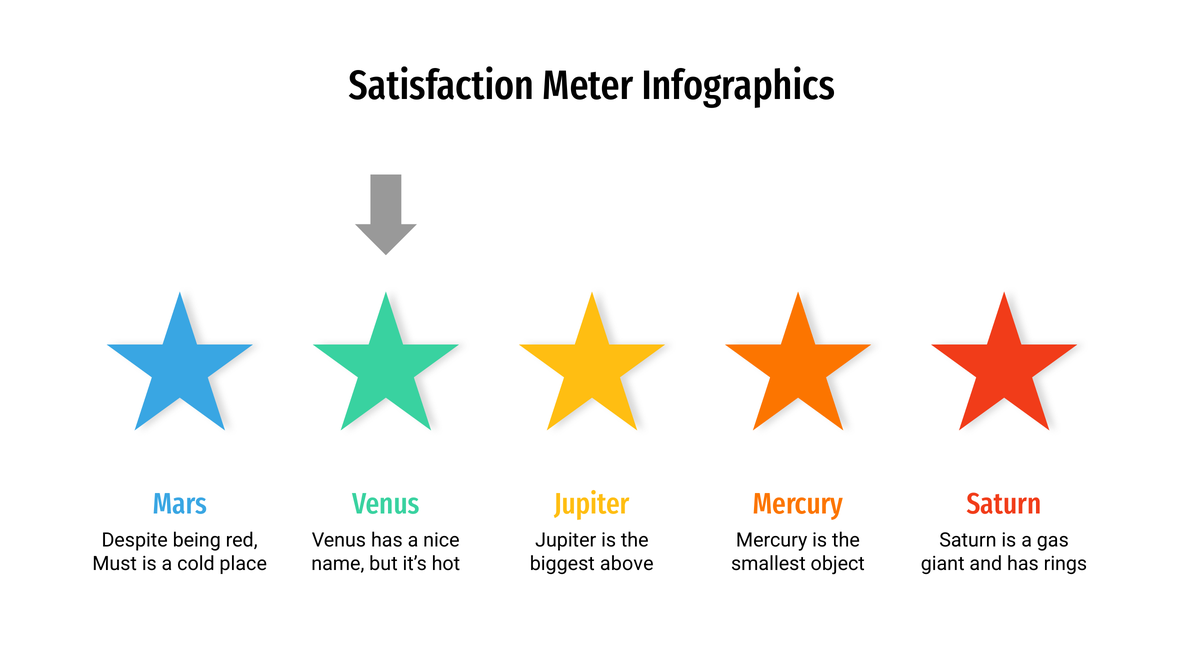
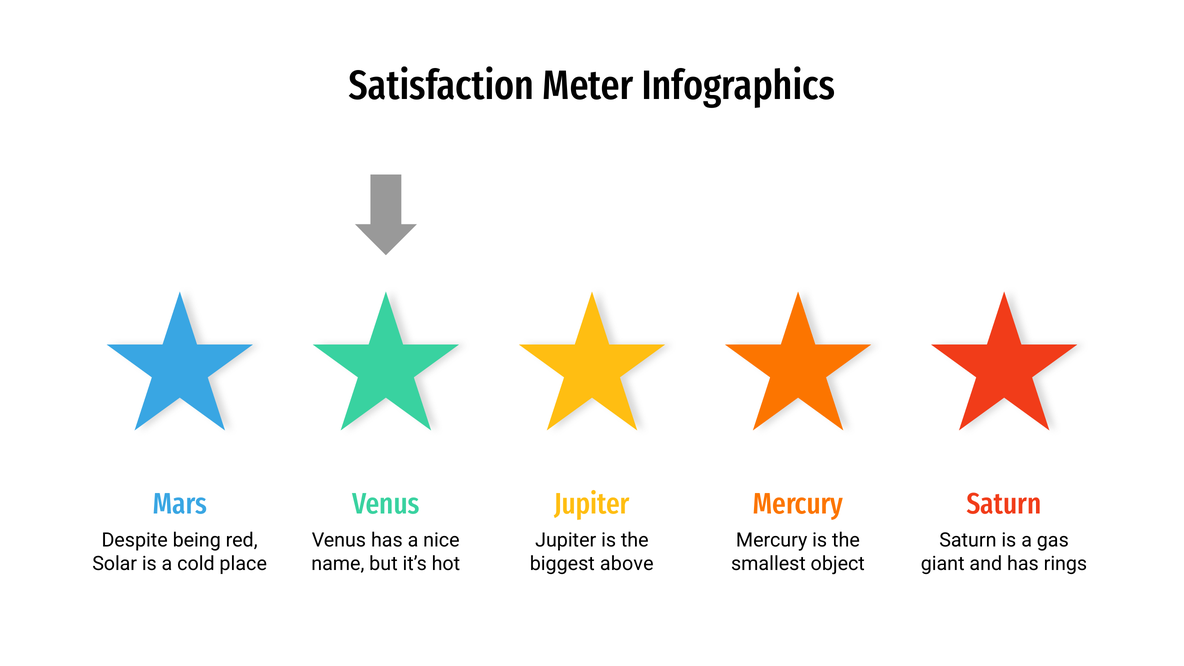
Must: Must -> Solar (115, 564)
